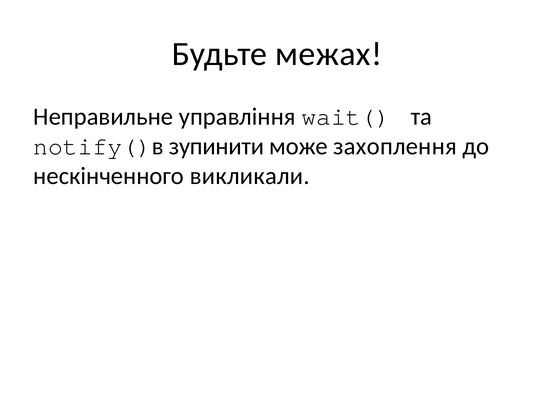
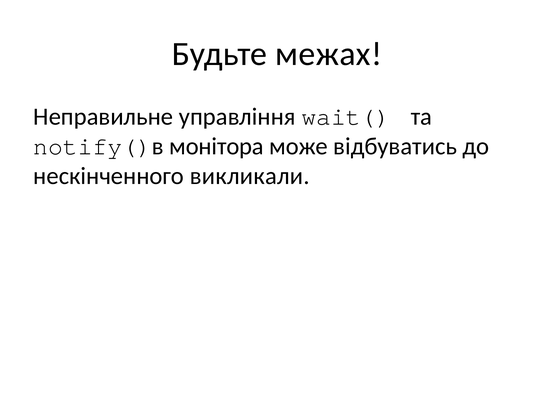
зупинити: зупинити -> монітора (217, 146)
захоплення: захоплення -> відбуватись (395, 146)
